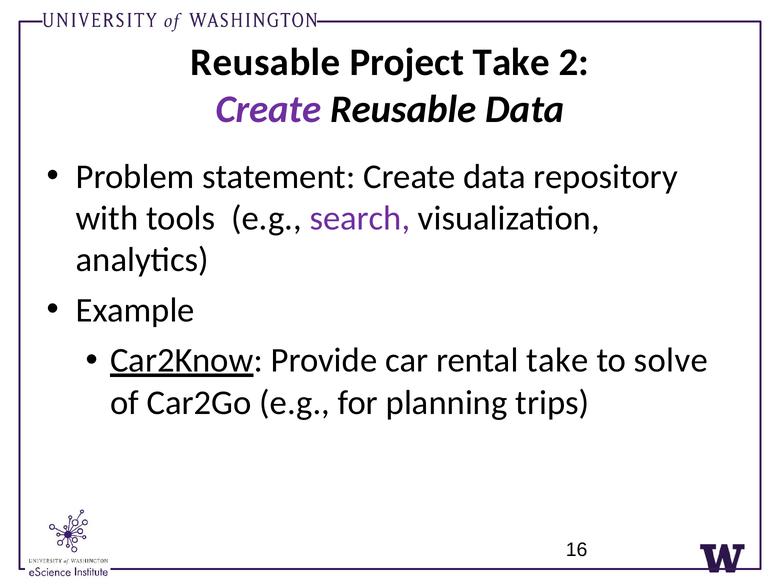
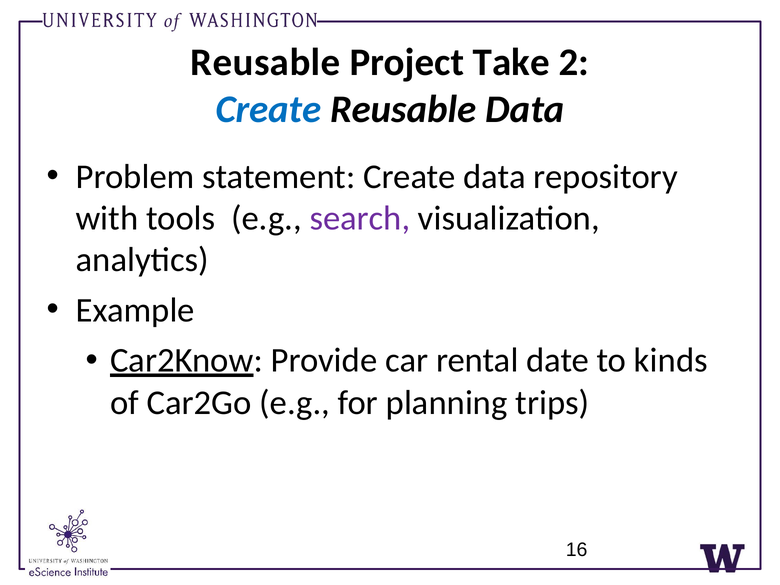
Create colour: purple -> blue (269, 109)
rental take: take -> date (558, 360)
solve: solve -> kinds (671, 360)
